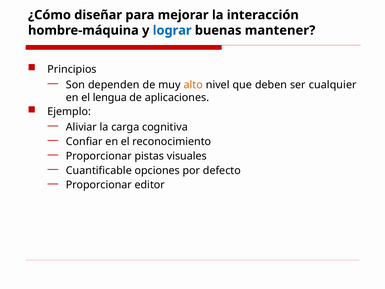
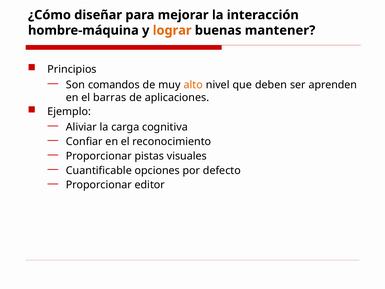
lograr colour: blue -> orange (172, 30)
dependen: dependen -> comandos (114, 85)
cualquier: cualquier -> aprenden (333, 85)
lengua: lengua -> barras (110, 98)
